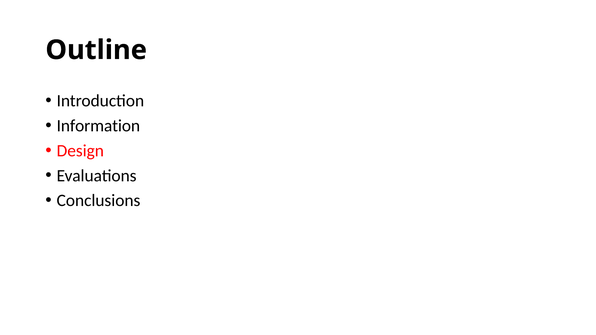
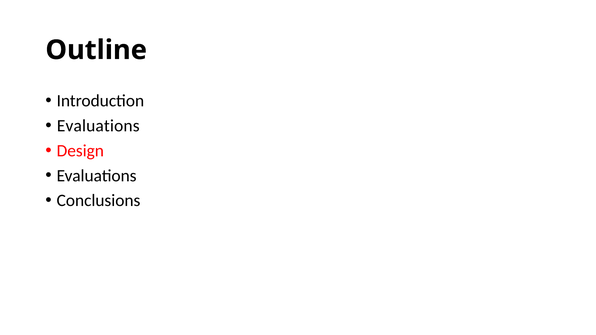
Information: Information -> Evaluations (98, 126)
